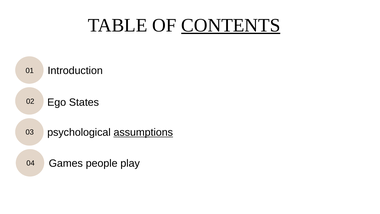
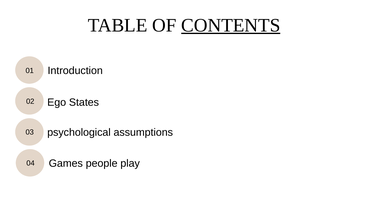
assumptions underline: present -> none (143, 132)
